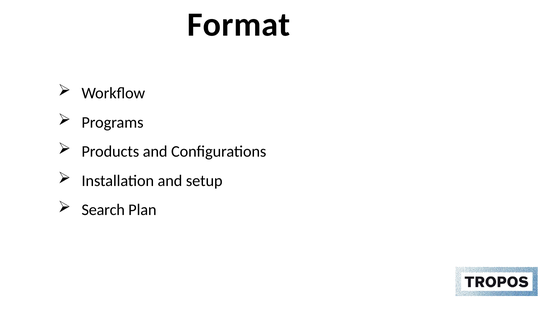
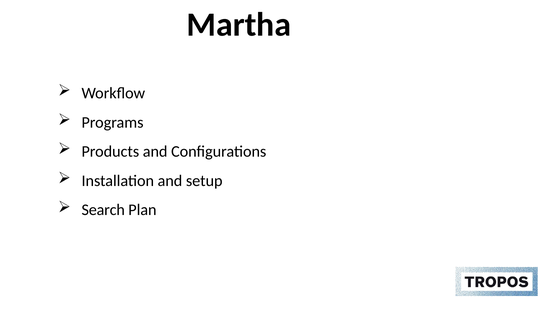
Format: Format -> Martha (239, 25)
